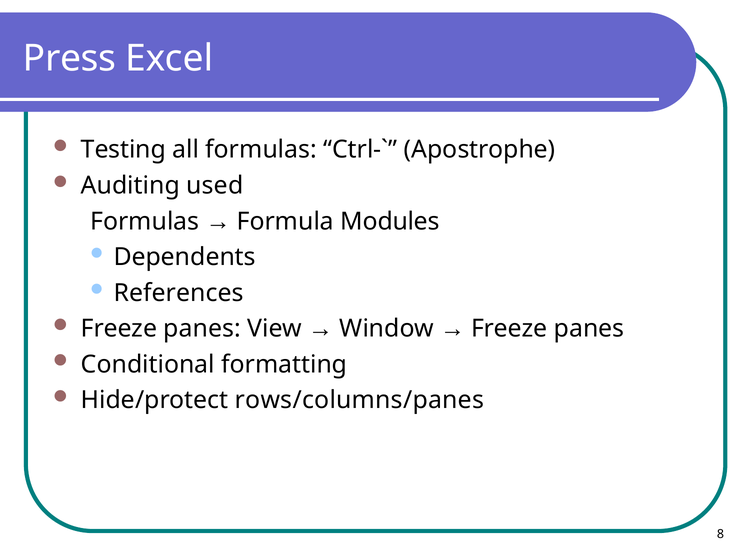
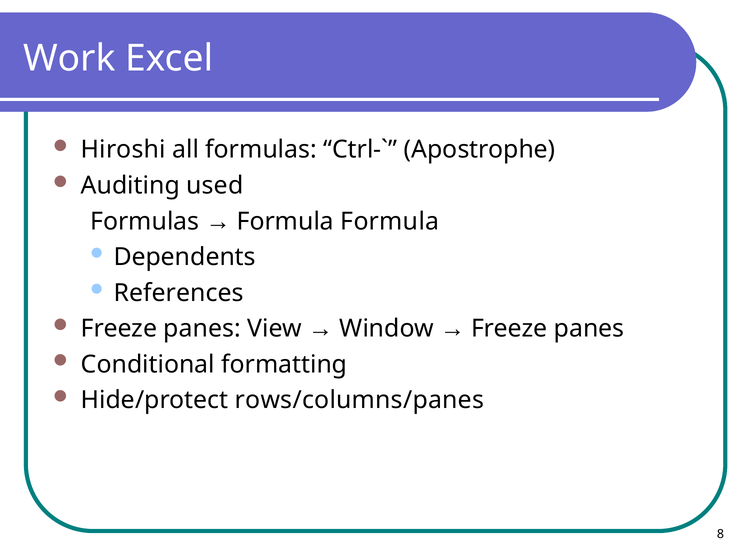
Press: Press -> Work (69, 59)
Testing: Testing -> Hiroshi (123, 150)
Formula Modules: Modules -> Formula (390, 222)
